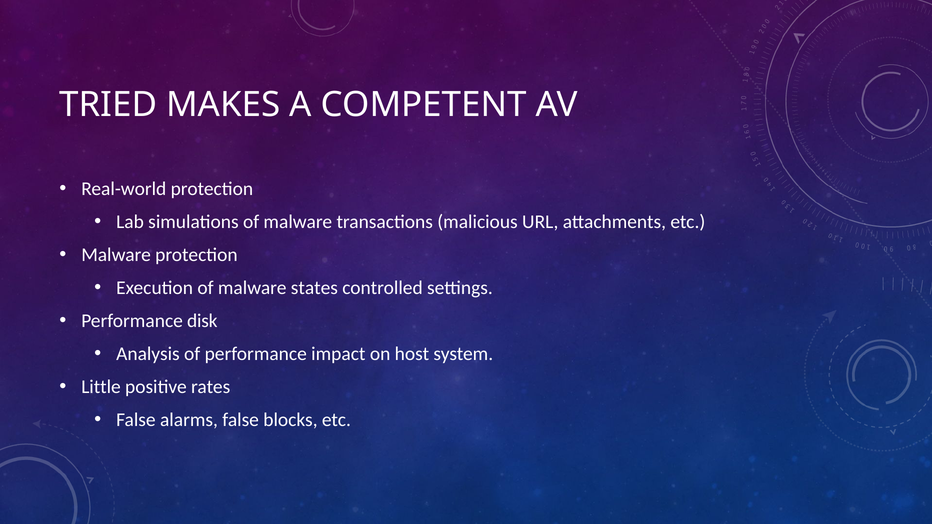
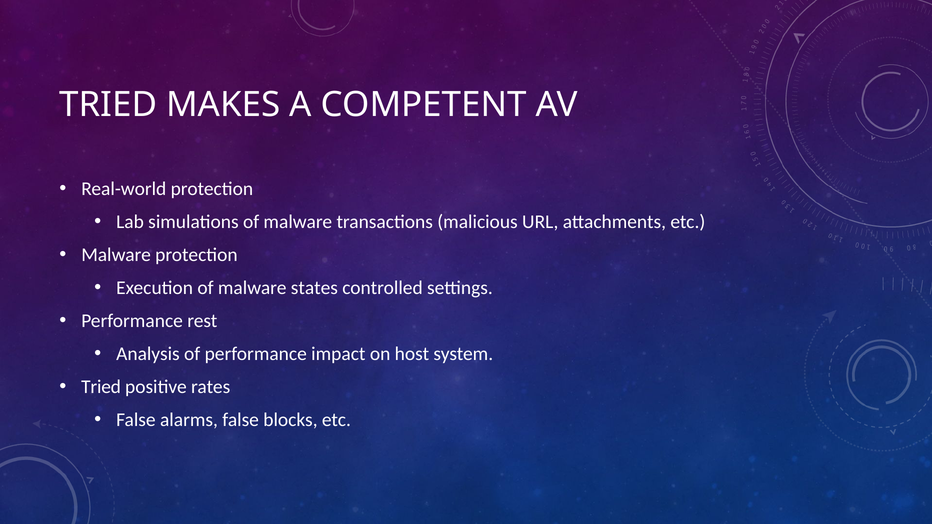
disk: disk -> rest (202, 321)
Little: Little -> Tried (101, 387)
